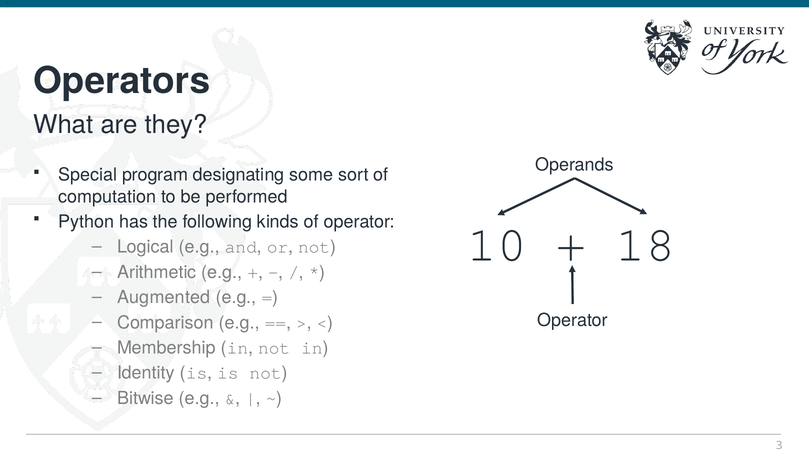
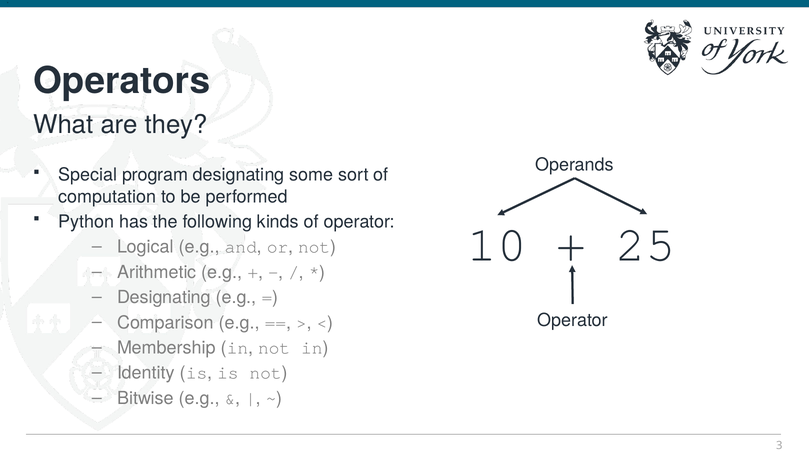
18: 18 -> 25 (646, 244)
Augmented: Augmented -> Designating (164, 297)
